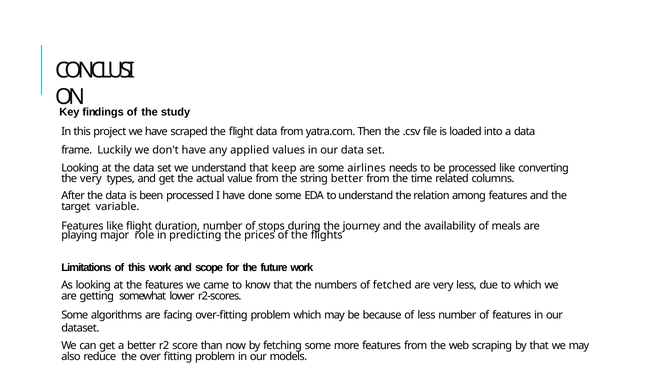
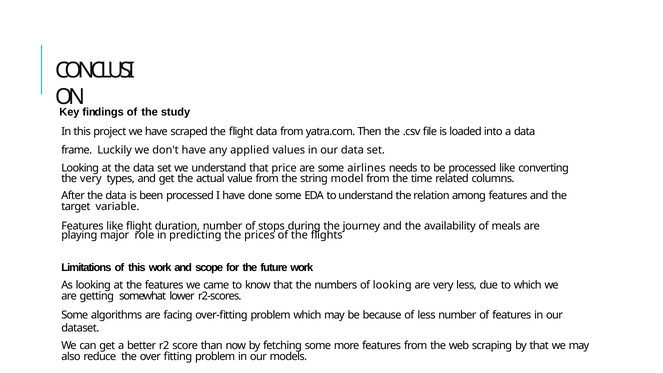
keep: keep -> price (284, 168)
string better: better -> model (347, 179)
of fetched: fetched -> looking (392, 285)
